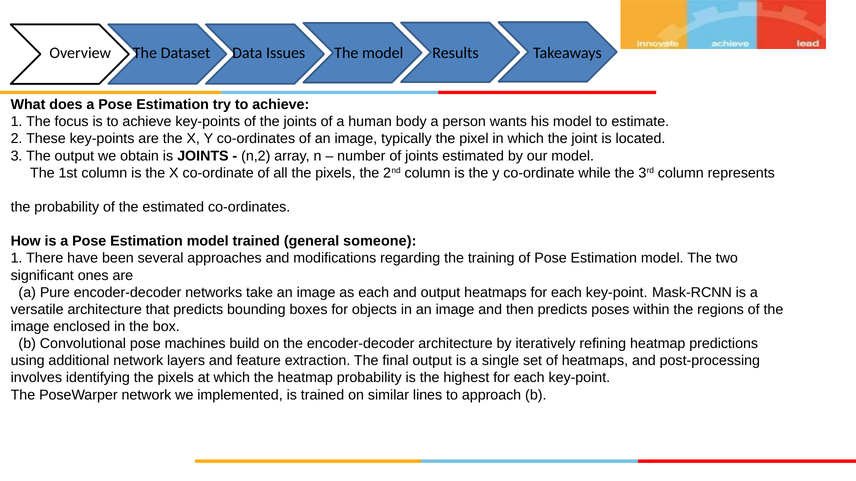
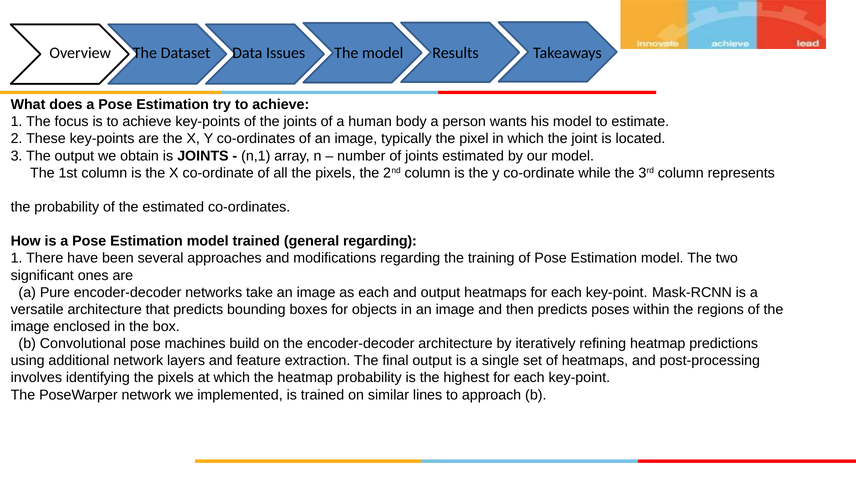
n,2: n,2 -> n,1 (256, 156)
general someone: someone -> regarding (380, 241)
